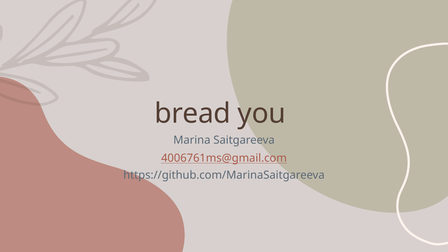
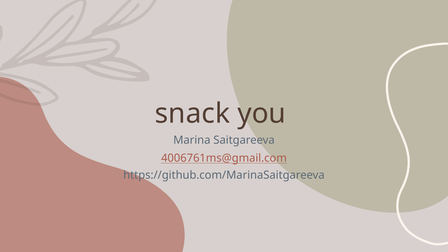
bread: bread -> snack (192, 114)
